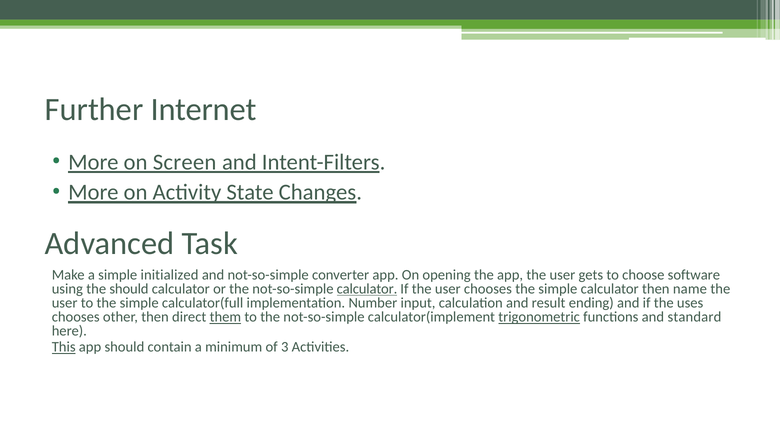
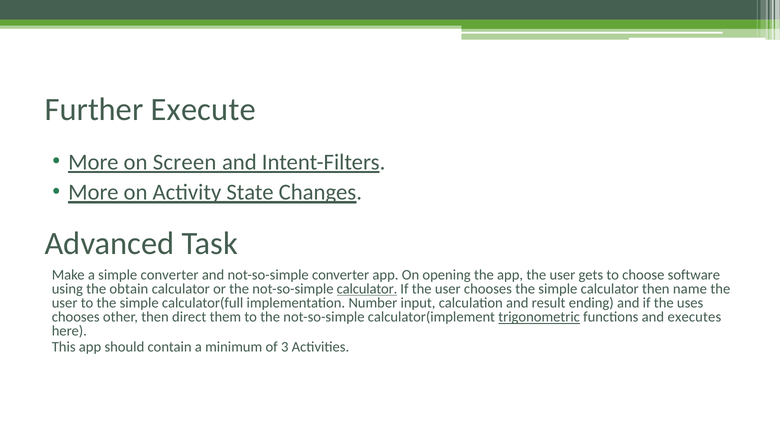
Internet: Internet -> Execute (203, 109)
simple initialized: initialized -> converter (170, 275)
the should: should -> obtain (129, 289)
them underline: present -> none (225, 317)
standard: standard -> executes (694, 317)
This underline: present -> none (64, 347)
